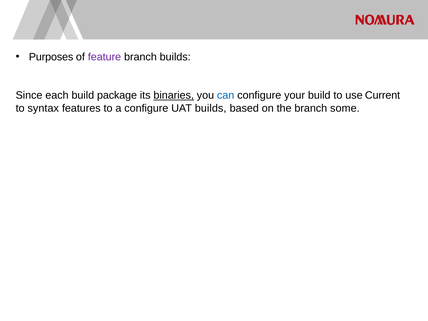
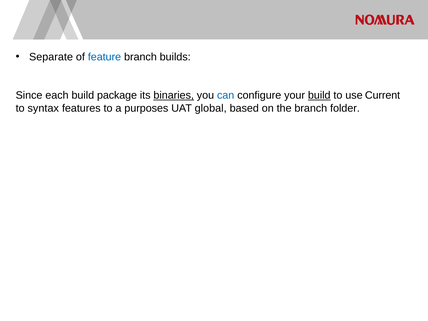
Purposes: Purposes -> Separate (51, 57)
feature colour: purple -> blue (104, 57)
build underline: none -> present (319, 95)
a configure: configure -> purposes (146, 108)
UAT builds: builds -> global (211, 108)
some: some -> folder (345, 108)
